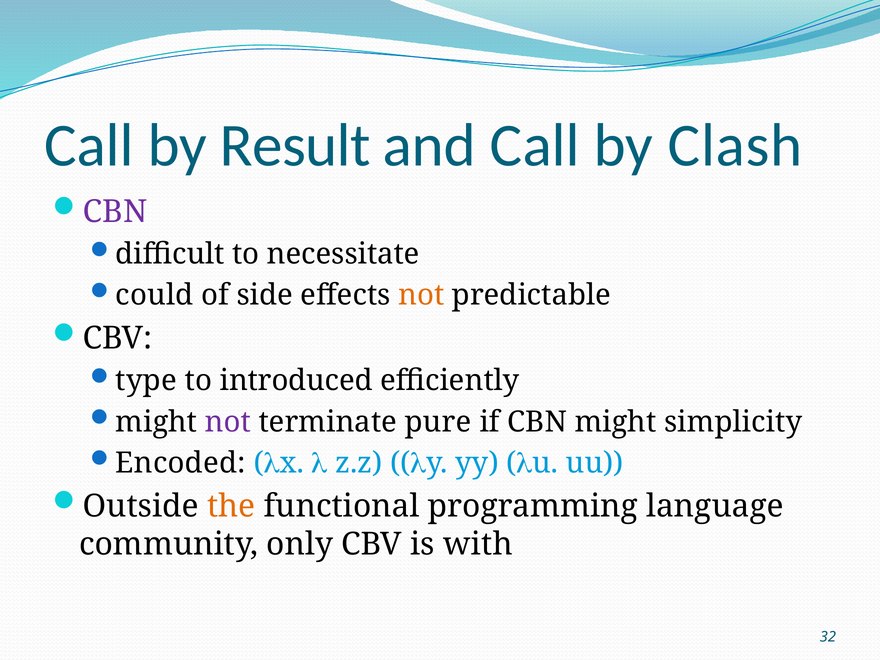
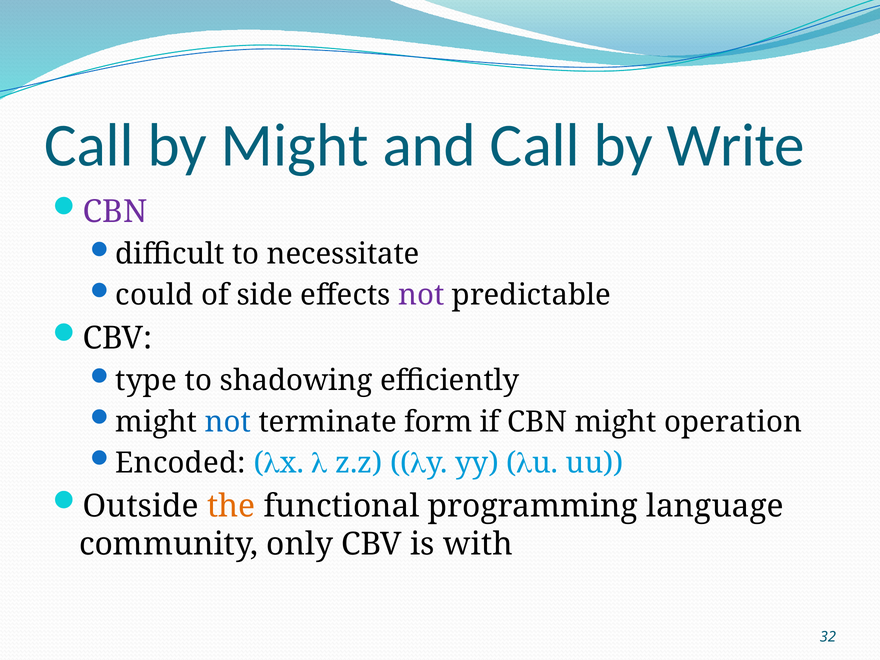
by Result: Result -> Might (295, 145)
Clash: Clash -> Write (736, 145)
not colour: orange -> purple (421, 295)
introduced: introduced -> shadowing (296, 381)
not colour: purple -> blue (228, 422)
pure: pure -> form (438, 422)
simplicity: simplicity -> operation (733, 422)
